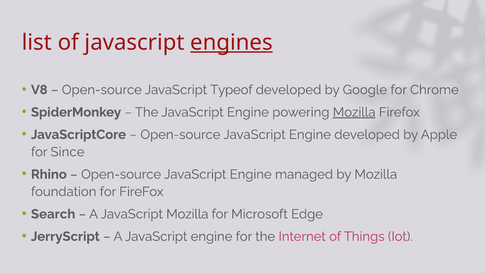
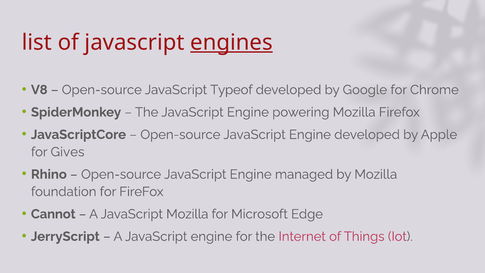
Mozilla underline: present -> none (354, 112)
Since: Since -> Gives (68, 152)
Search: Search -> Cannot (53, 214)
